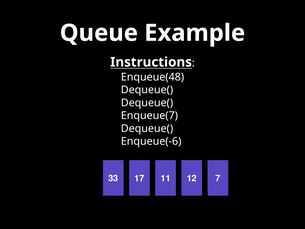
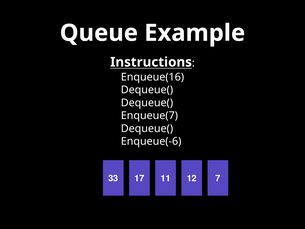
Enqueue(48: Enqueue(48 -> Enqueue(16 (152, 77)
